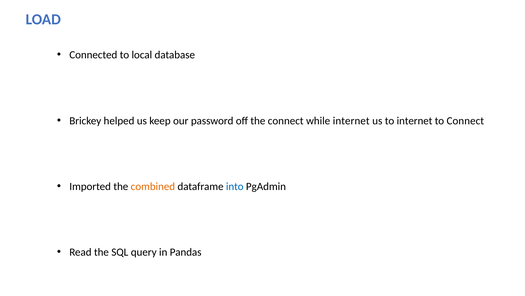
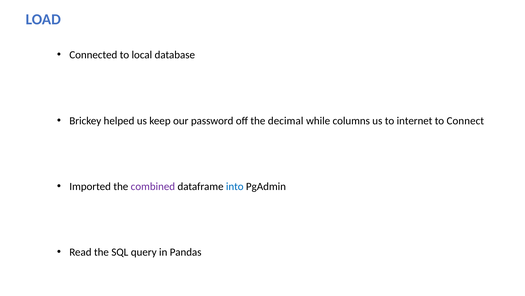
the connect: connect -> decimal (286, 120)
while internet: internet -> columns (351, 120)
combined colour: orange -> purple (153, 186)
